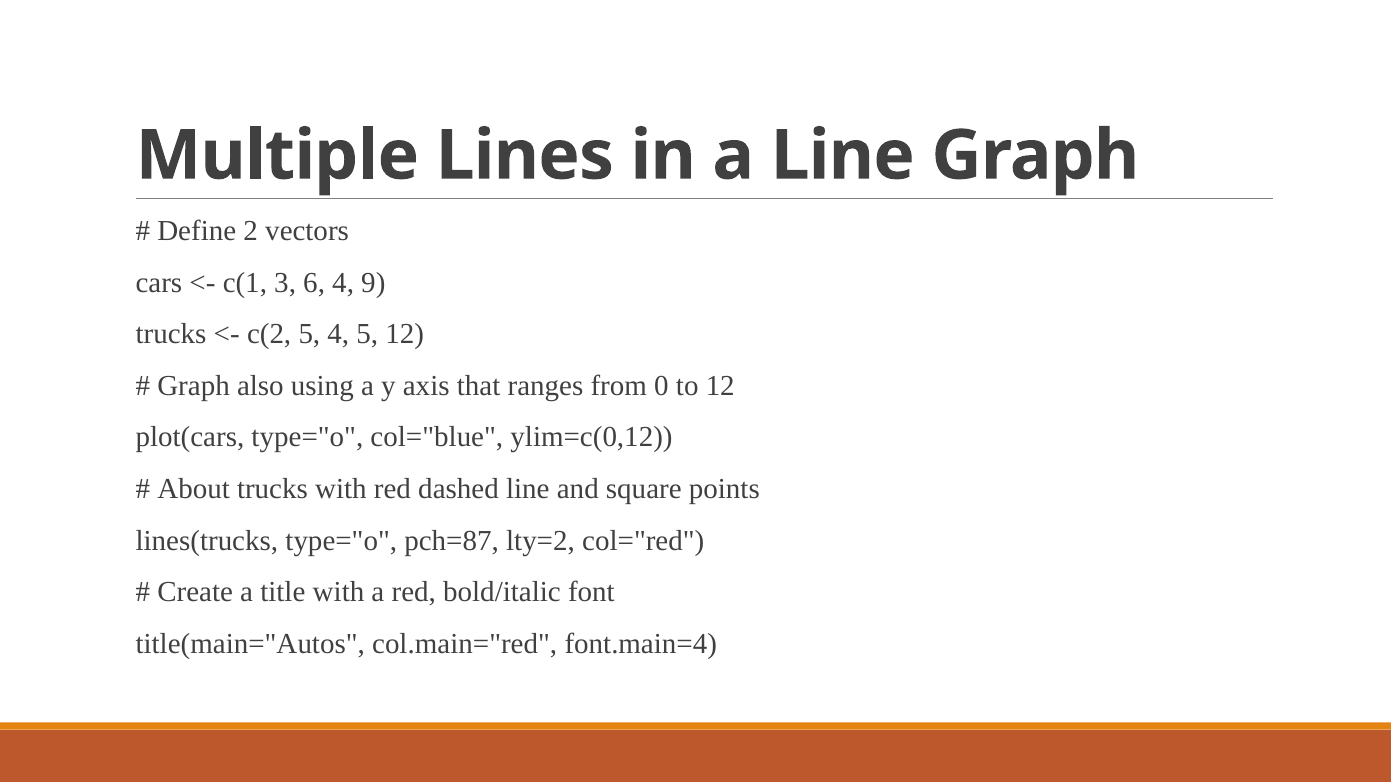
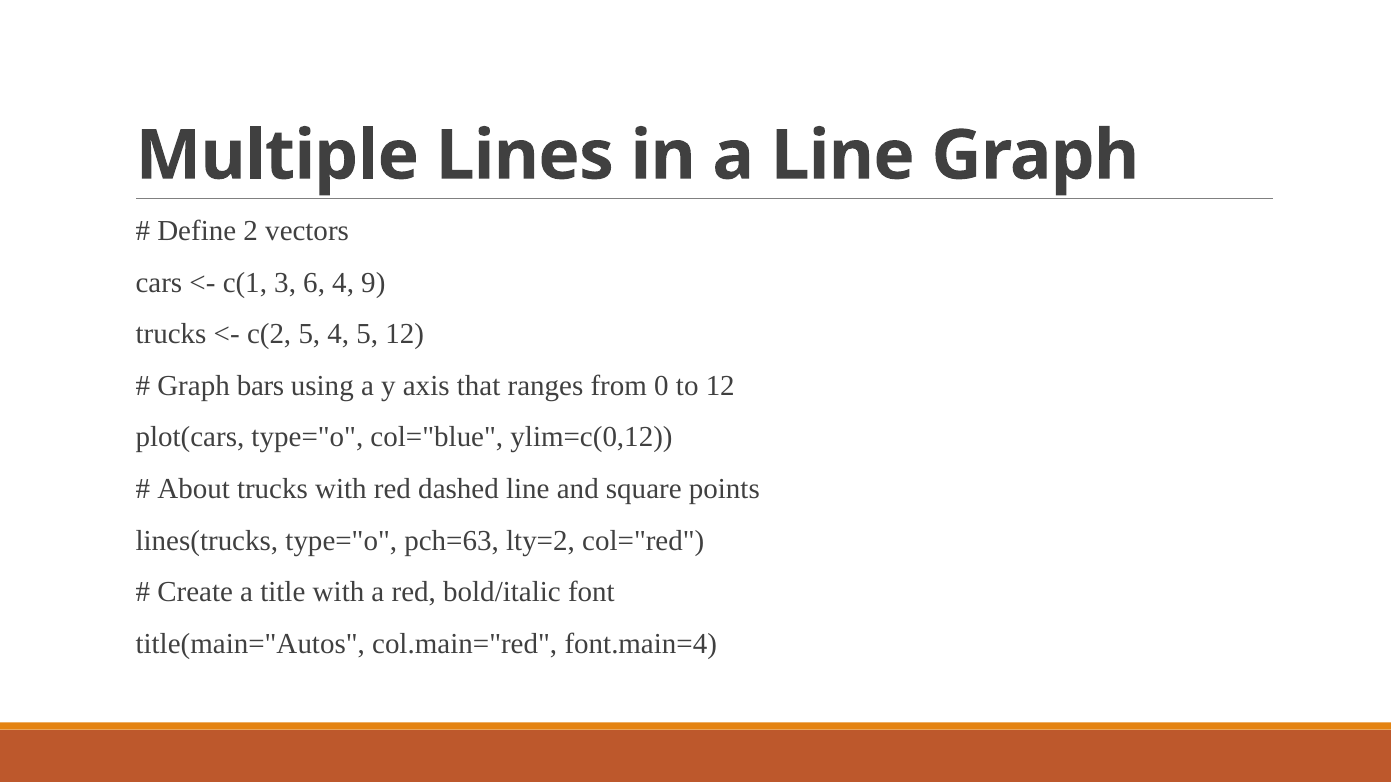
also: also -> bars (261, 386)
pch=87: pch=87 -> pch=63 (452, 541)
